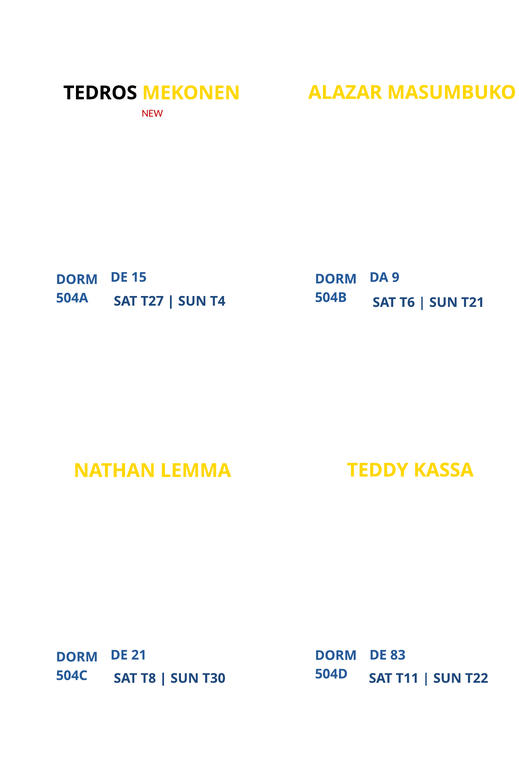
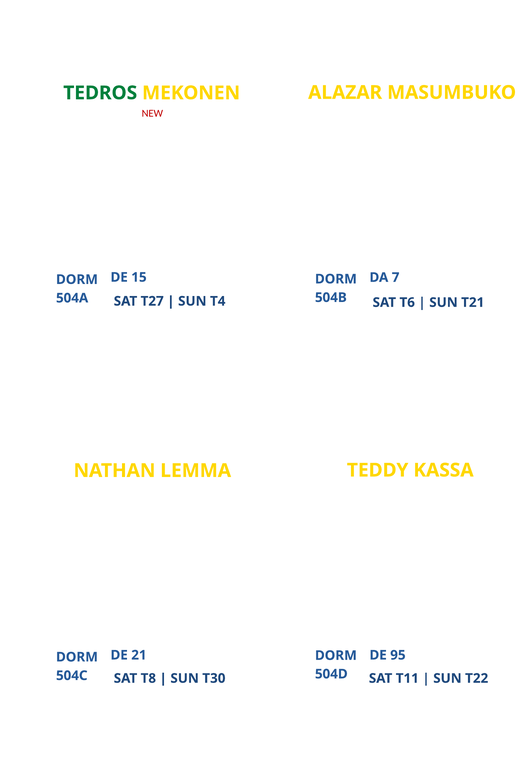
TEDROS colour: black -> green (100, 93)
9: 9 -> 7 (396, 278)
83: 83 -> 95 (398, 656)
